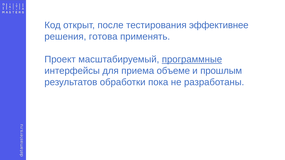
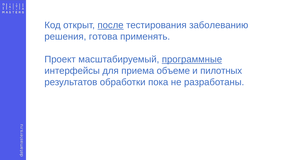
после underline: none -> present (111, 25)
эффективнее: эффективнее -> заболеванию (219, 25)
прошлым: прошлым -> пилотных (221, 71)
